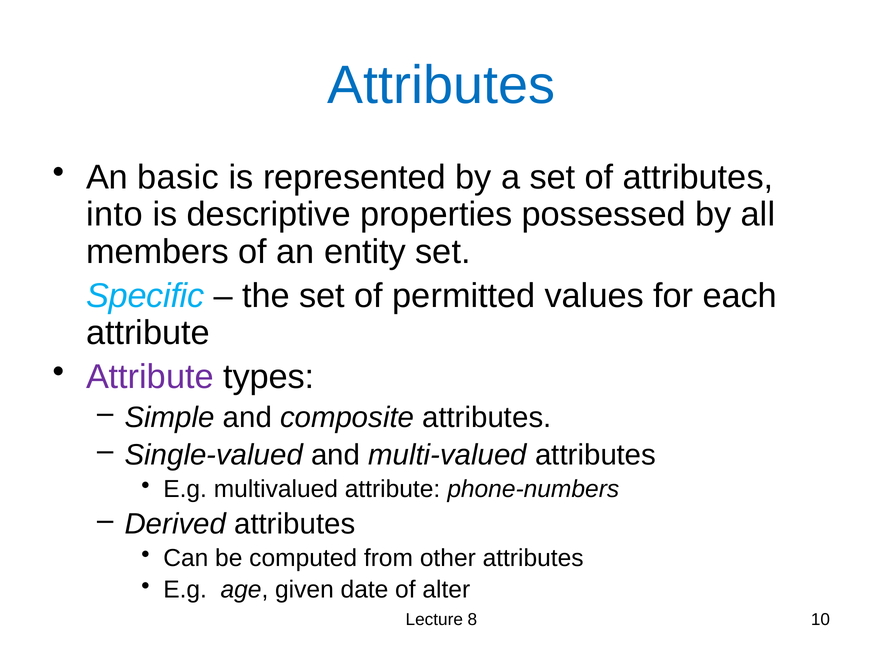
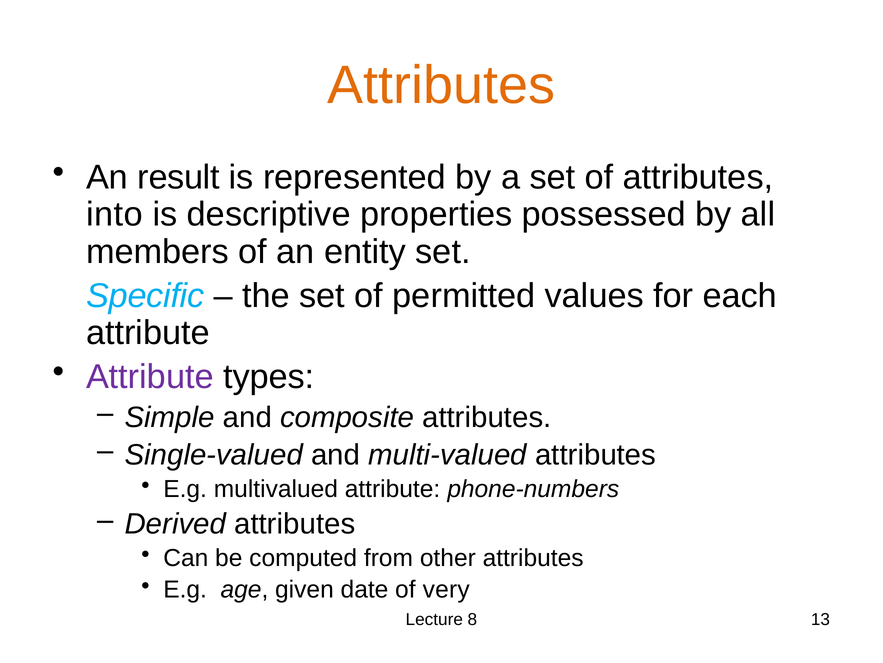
Attributes colour: blue -> orange (441, 85)
basic: basic -> result (179, 177)
alter: alter -> very (446, 589)
10: 10 -> 13 (820, 619)
